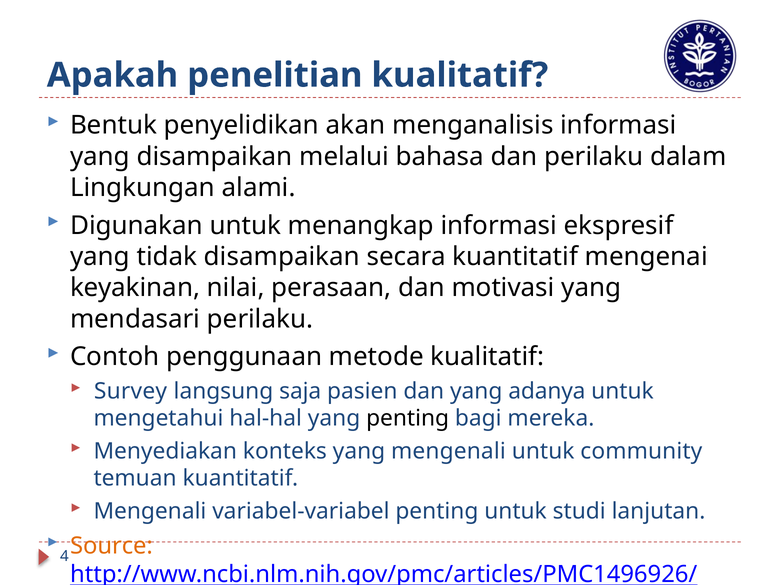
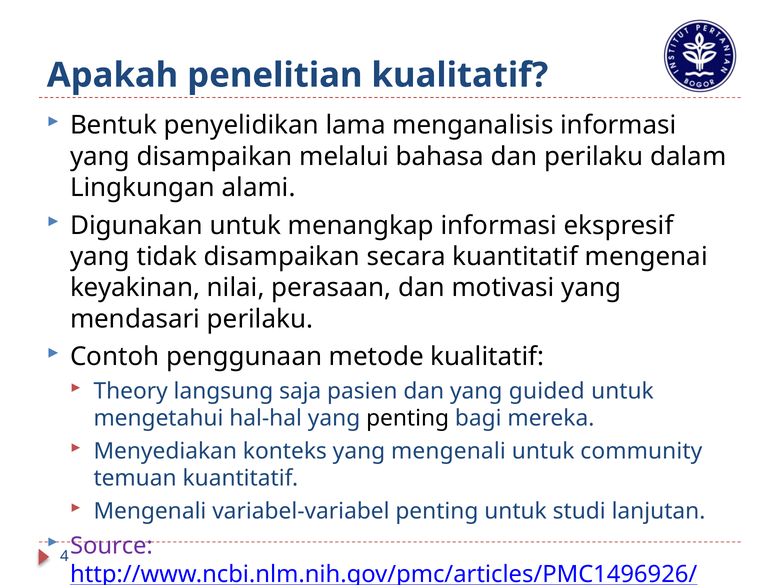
akan: akan -> lama (356, 125)
Survey: Survey -> Theory (131, 391)
adanya: adanya -> guided (547, 391)
Source colour: orange -> purple (111, 546)
